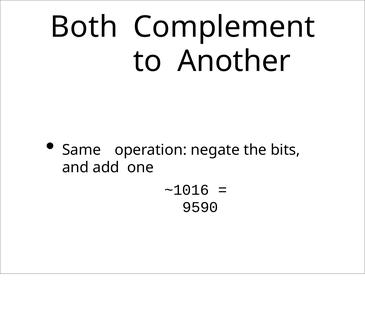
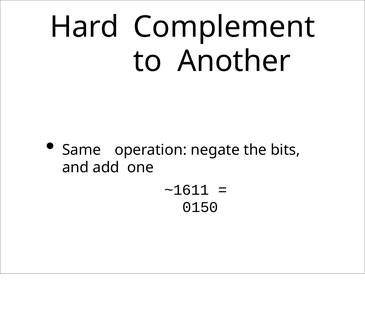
Both: Both -> Hard (84, 27)
~1016: ~1016 -> ~1611 (187, 190)
9590: 9590 -> 0150 (200, 207)
